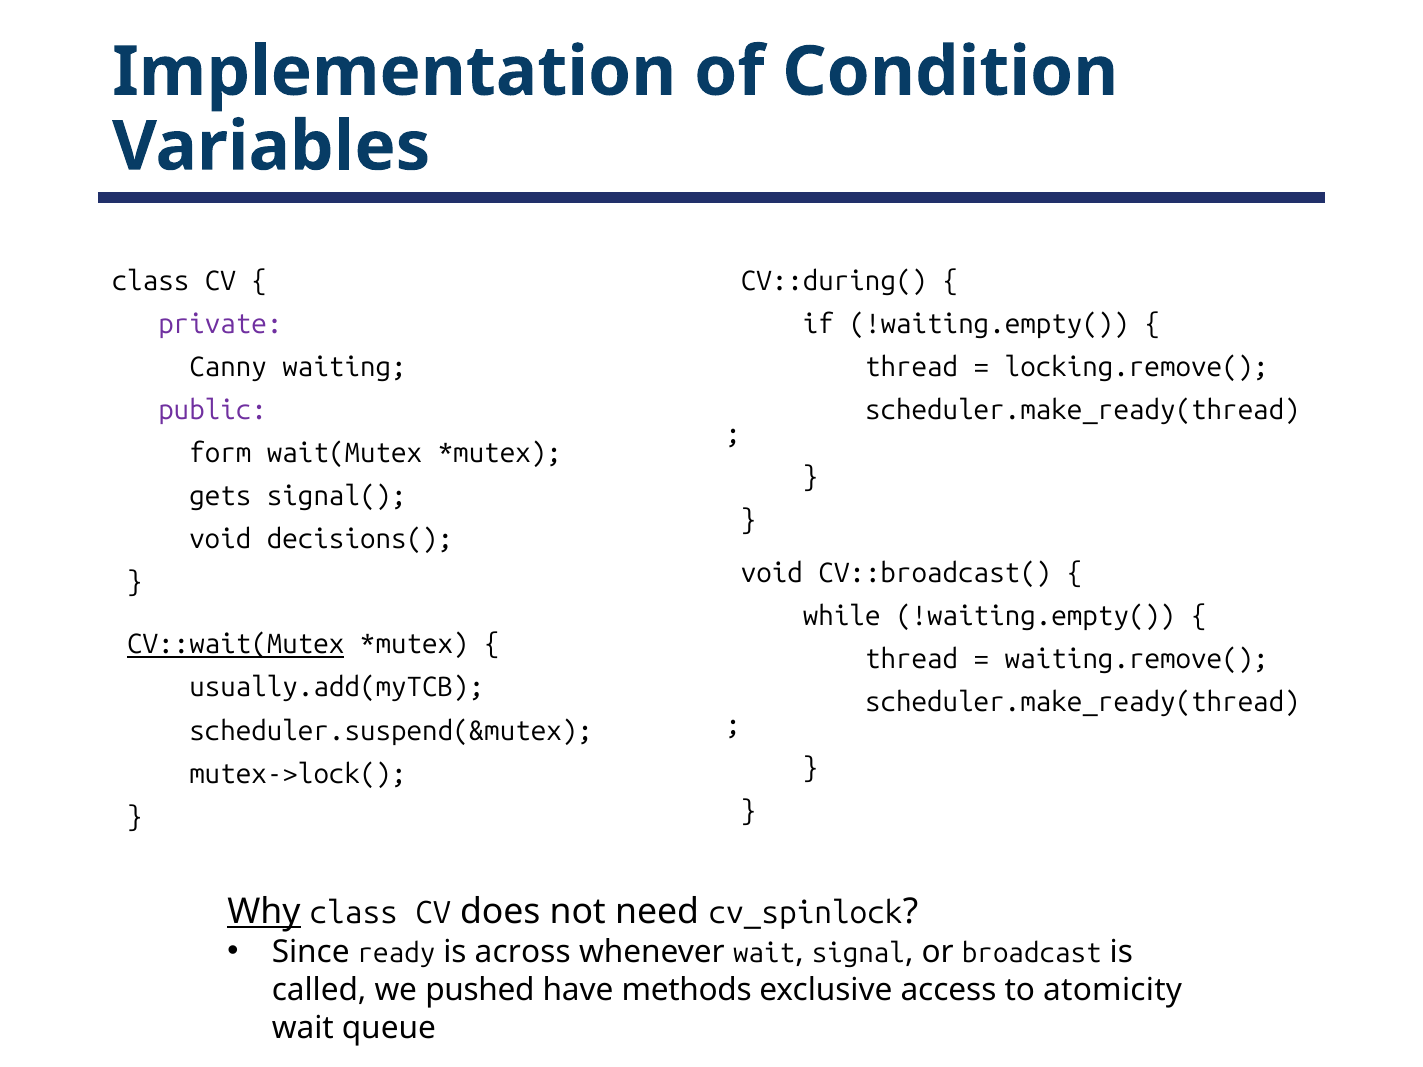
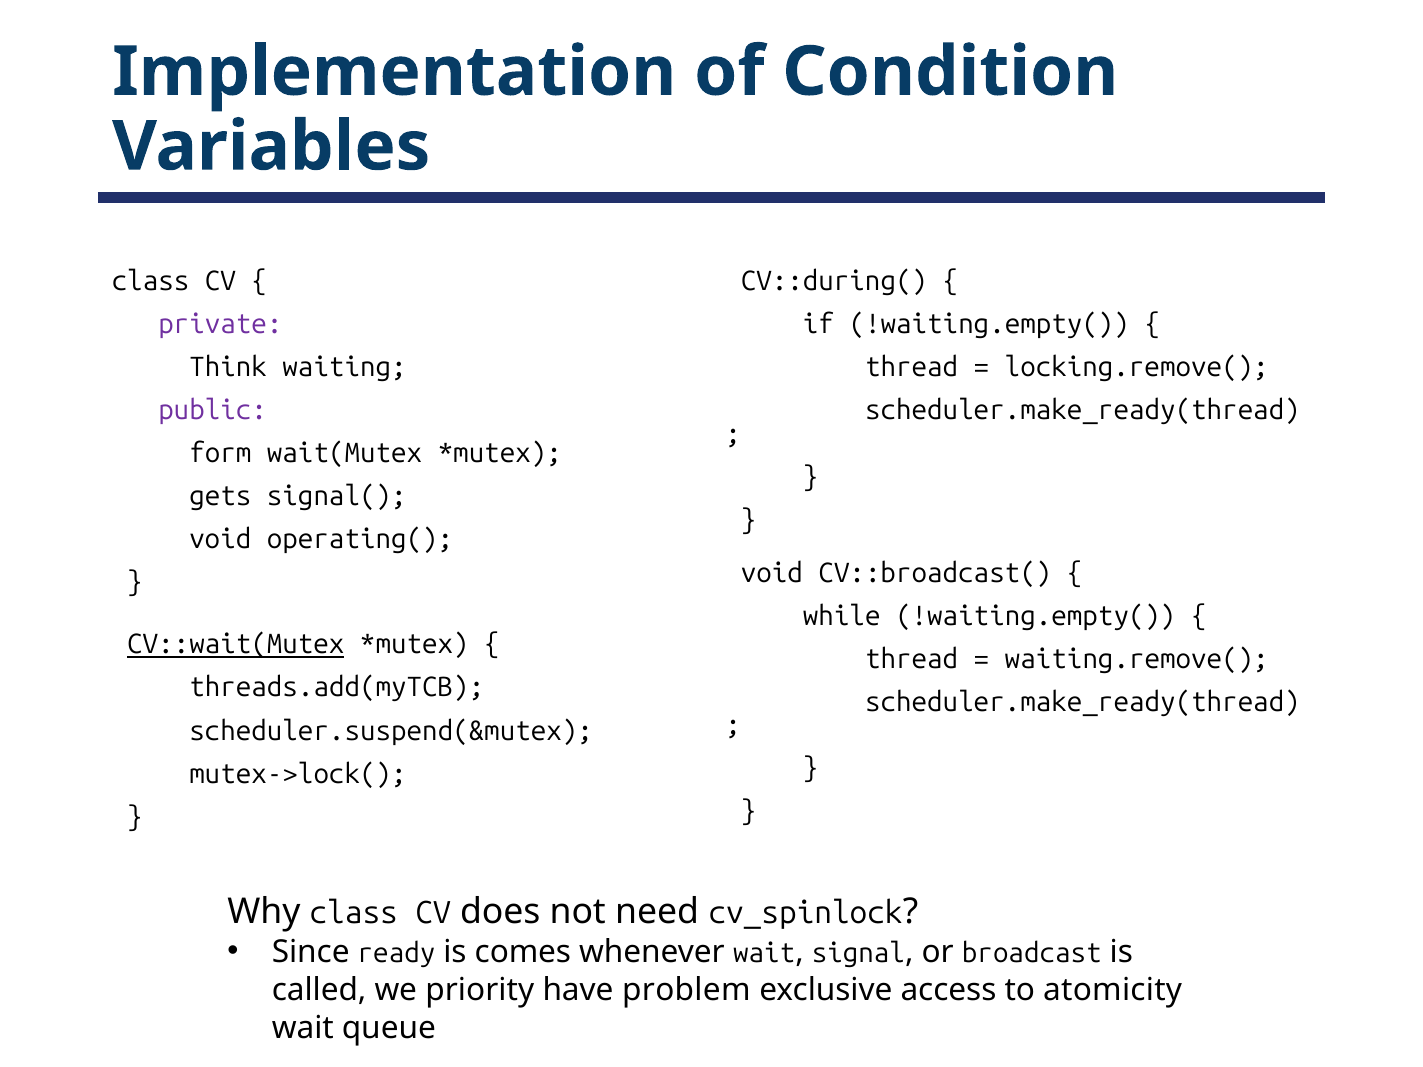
Canny: Canny -> Think (228, 368)
decisions(: decisions( -> operating( (360, 540)
usually.add(myTCB: usually.add(myTCB -> threads.add(myTCB (337, 688)
Why underline: present -> none (264, 912)
across: across -> comes (523, 952)
pushed: pushed -> priority (480, 990)
methods: methods -> problem (686, 990)
